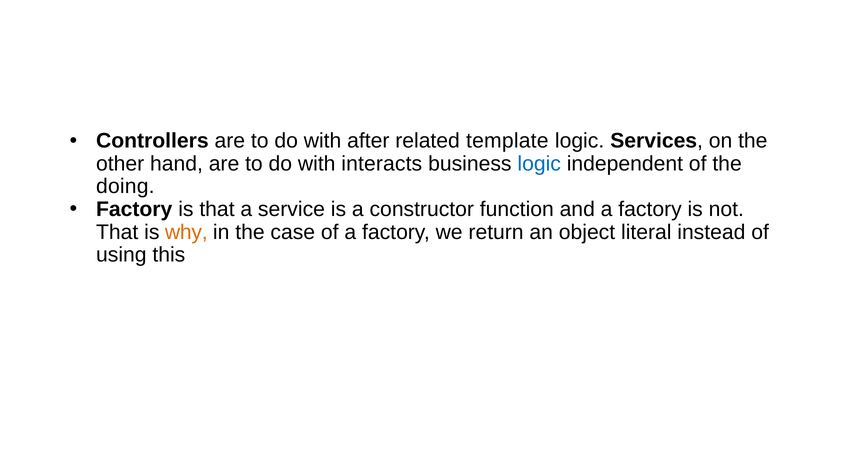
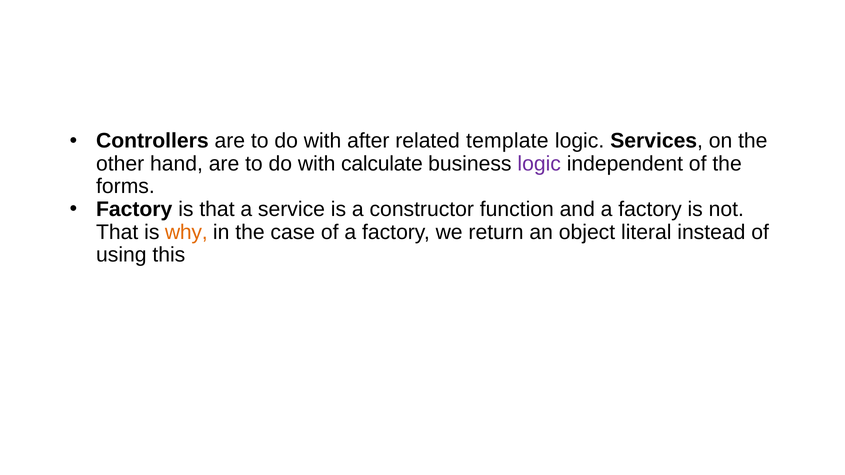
interacts: interacts -> calculate (382, 164)
logic colour: blue -> purple (539, 164)
doing: doing -> forms (125, 187)
